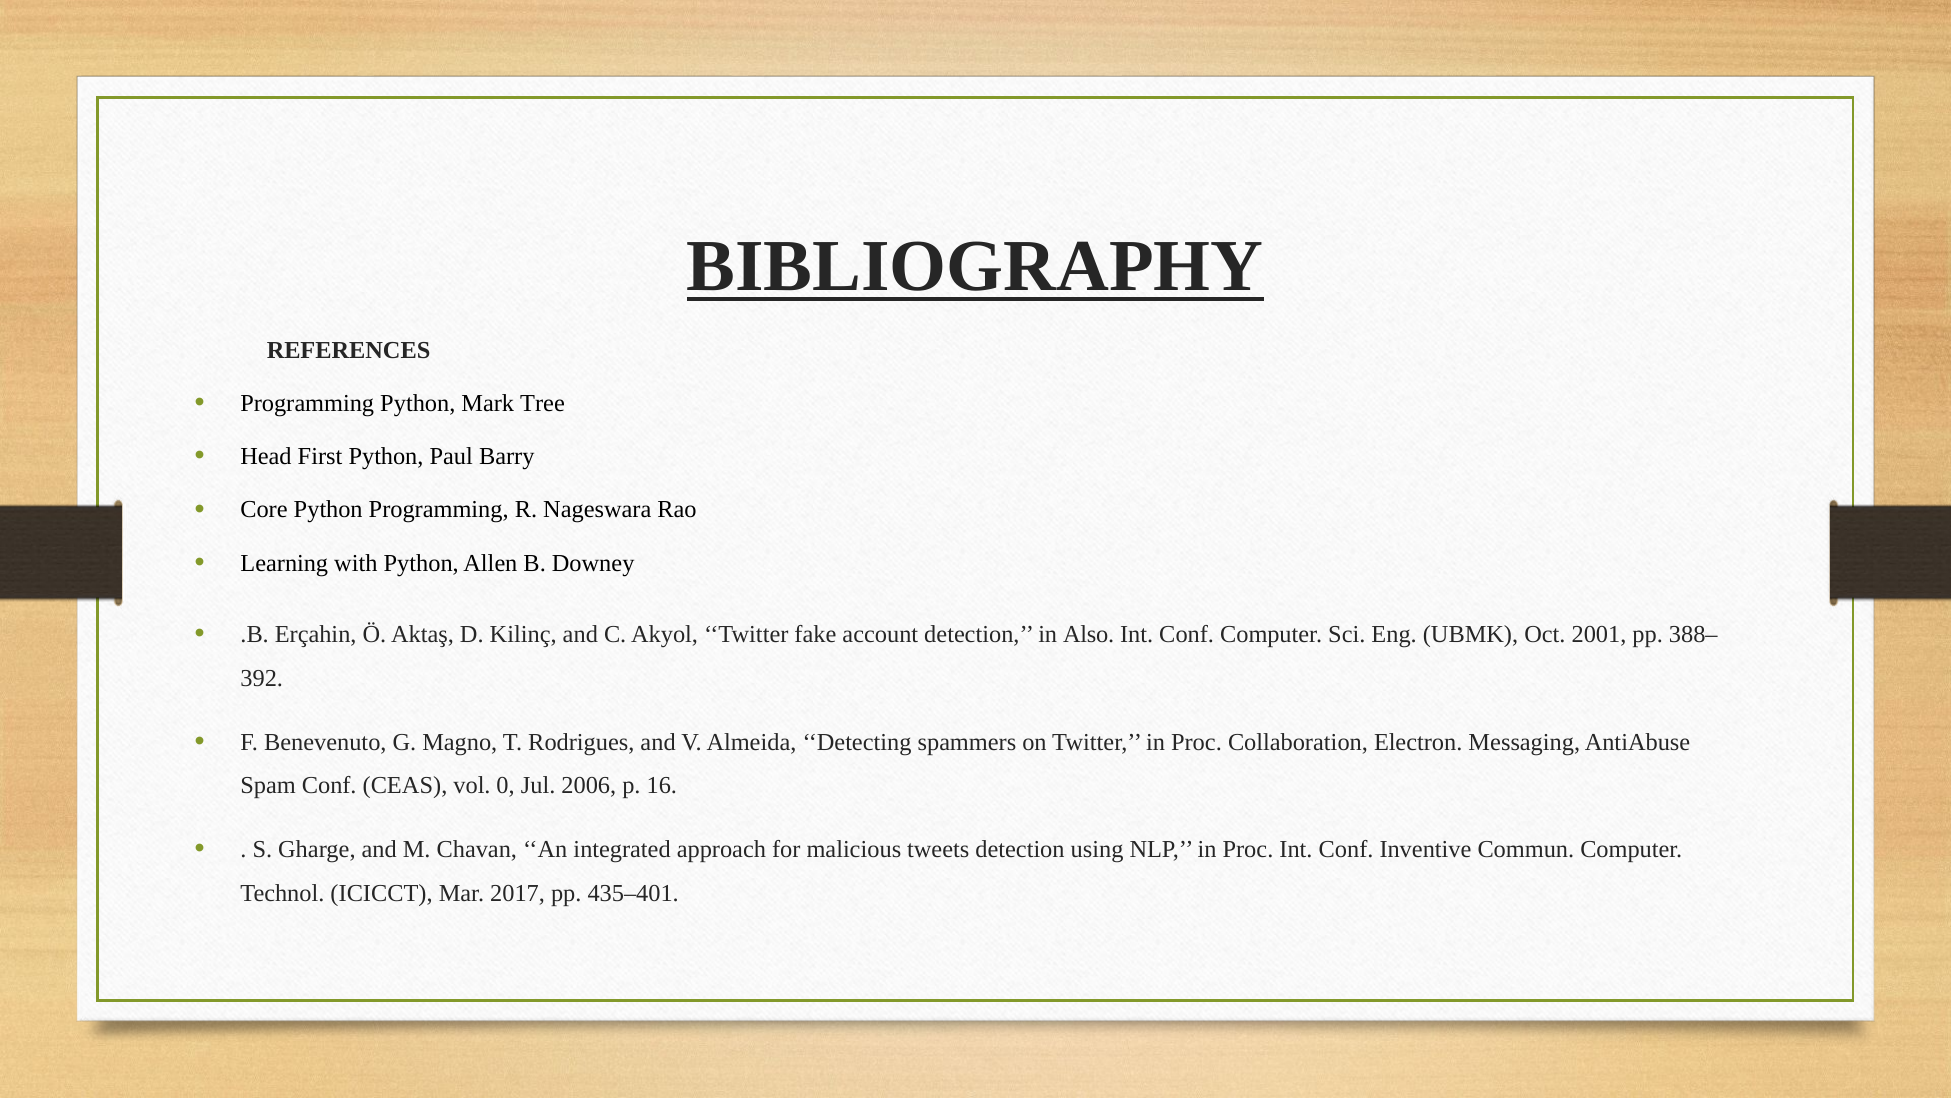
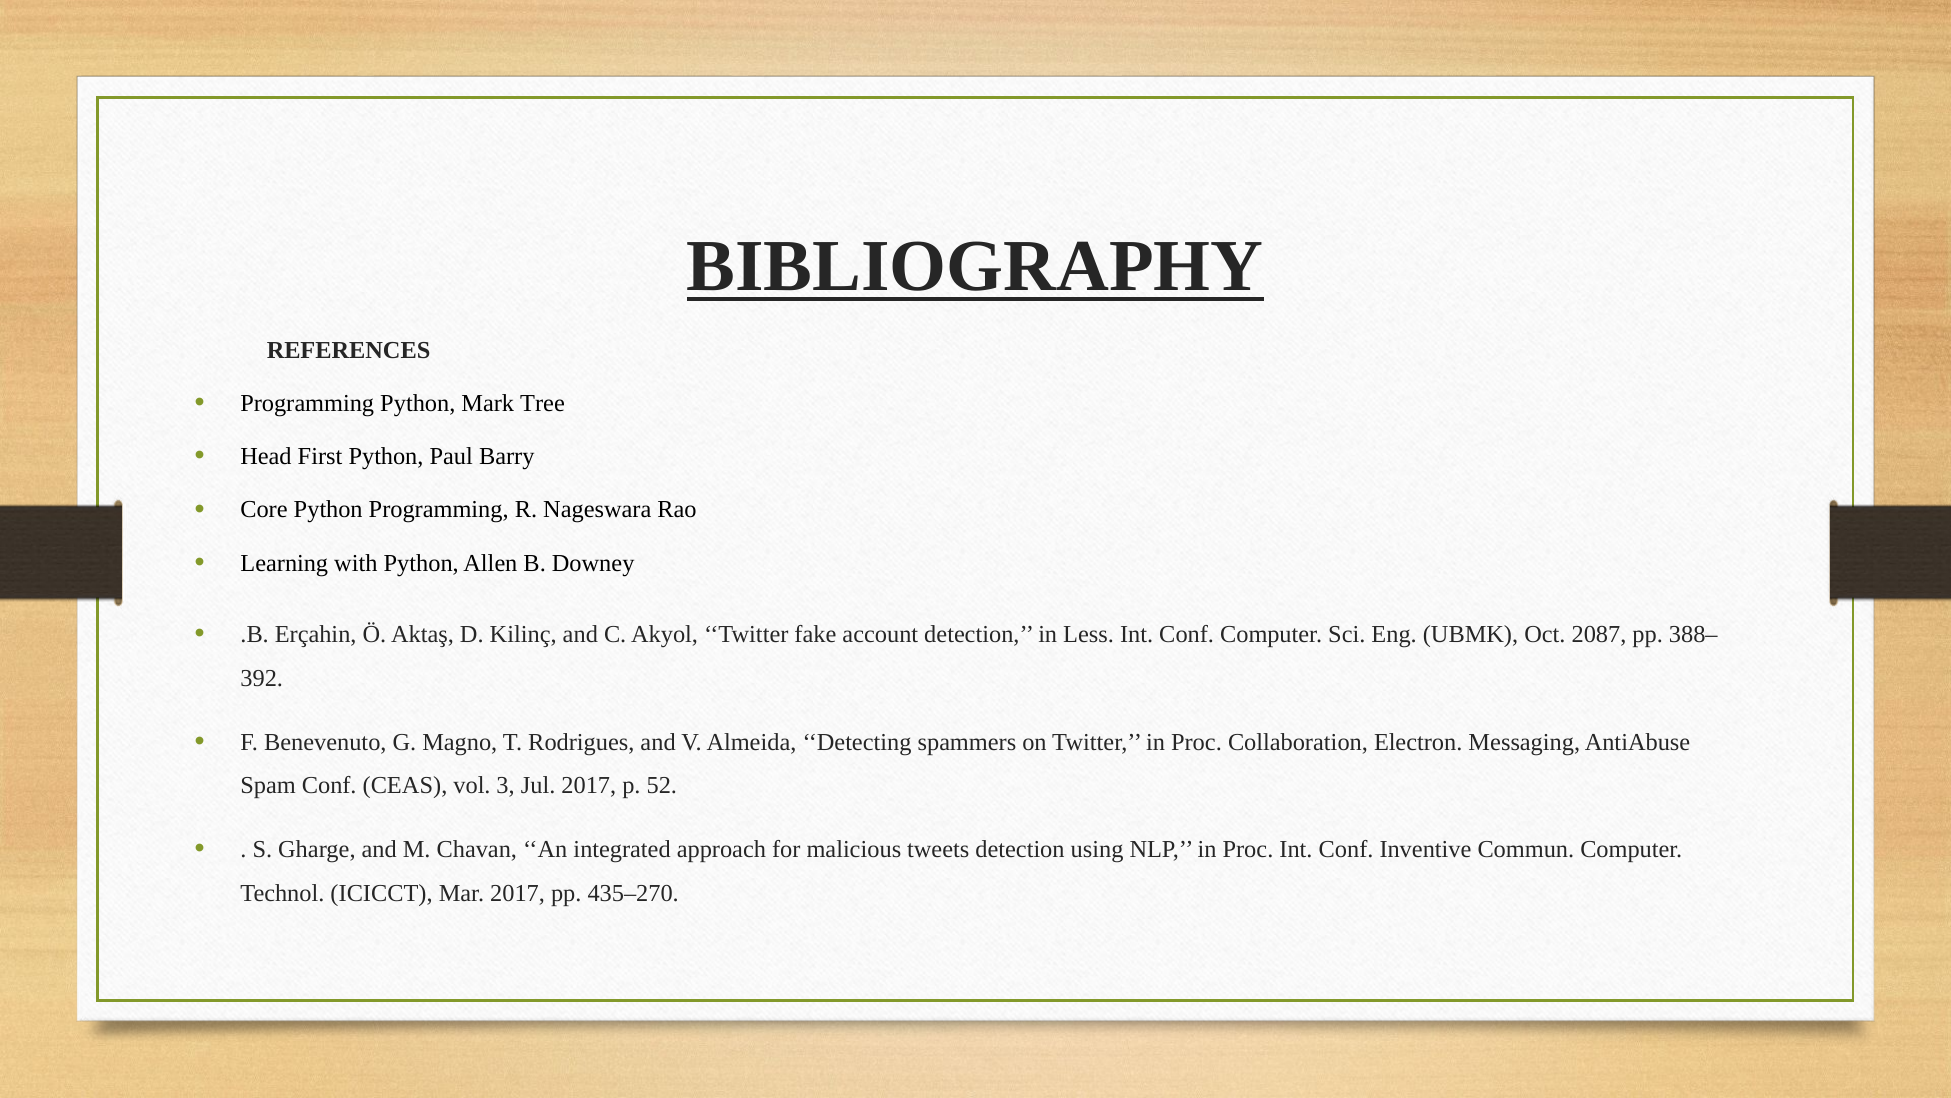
Also: Also -> Less (1089, 634)
2001: 2001 -> 2087 (1599, 634)
0: 0 -> 3 (506, 786)
Jul 2006: 2006 -> 2017 (589, 786)
16: 16 -> 52 (662, 786)
435–401: 435–401 -> 435–270 (633, 893)
